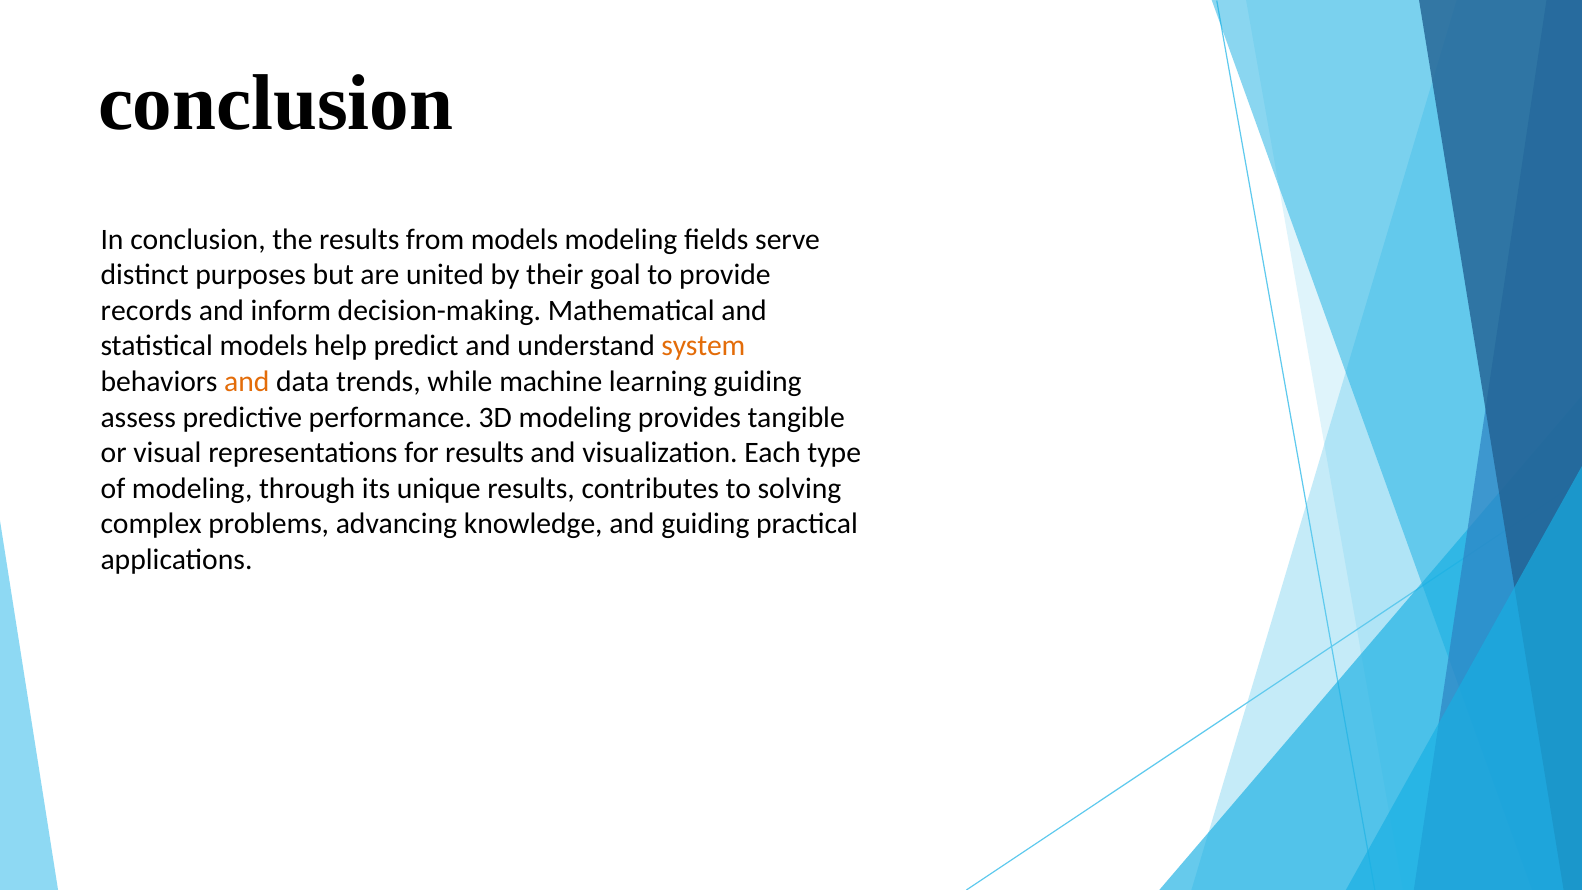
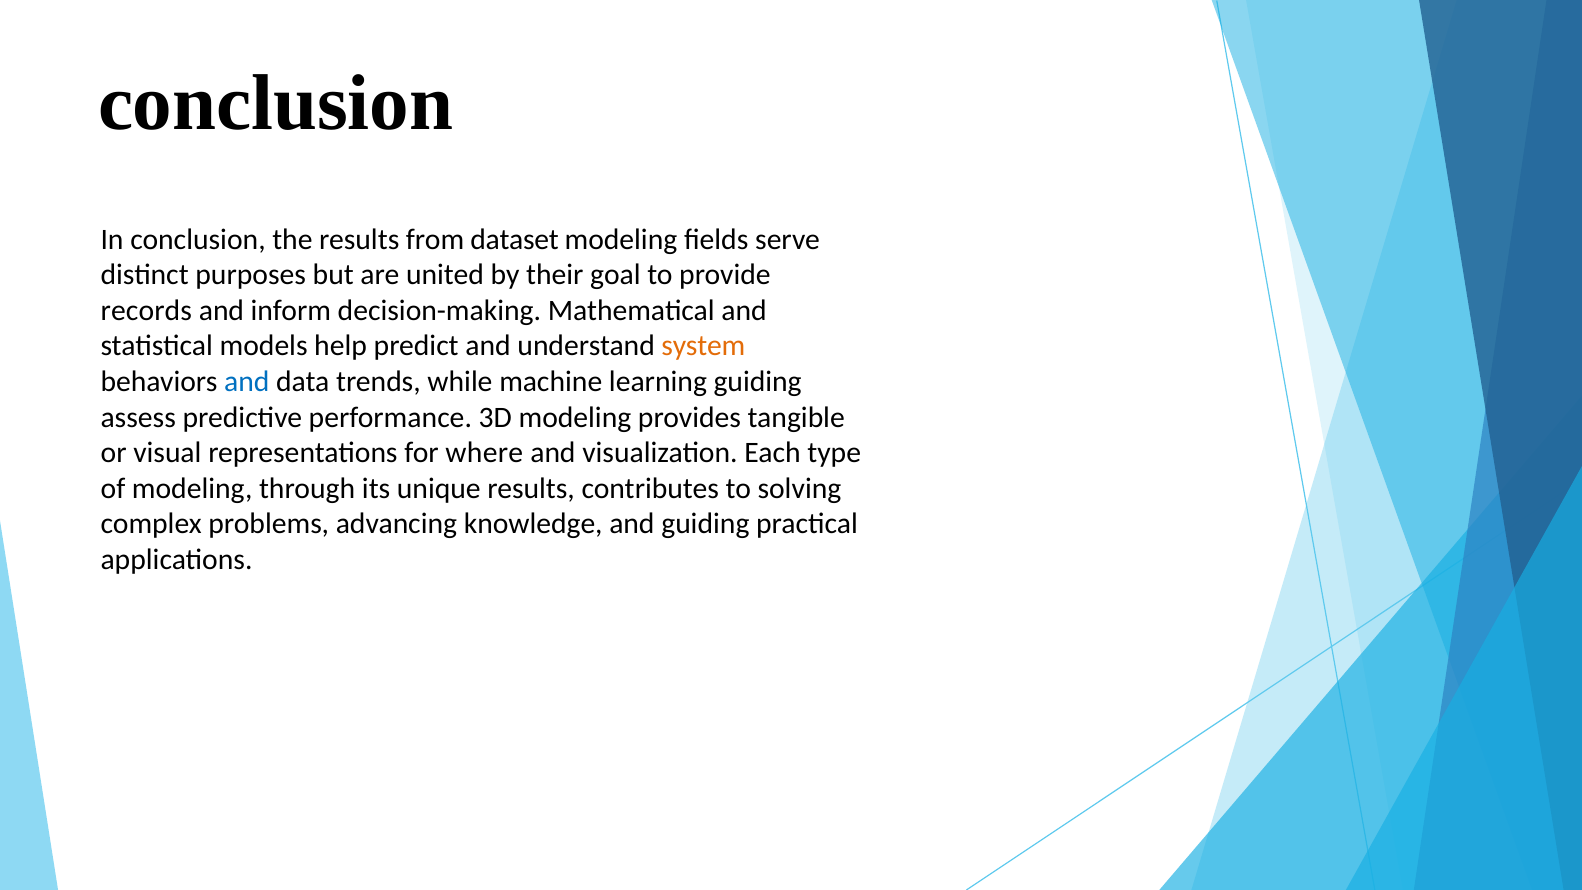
from models: models -> dataset (515, 239)
and colour: orange -> blue (247, 382)
for results: results -> where (484, 453)
